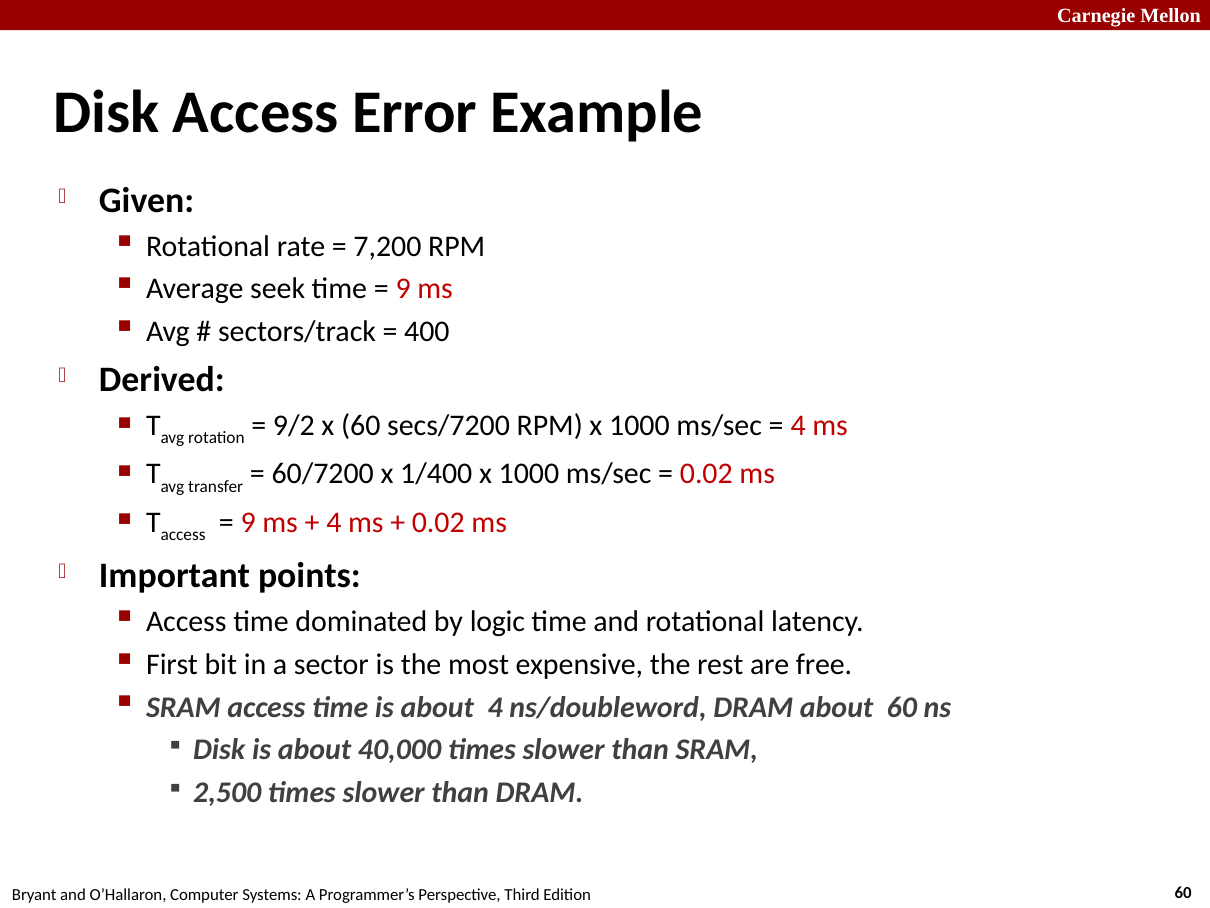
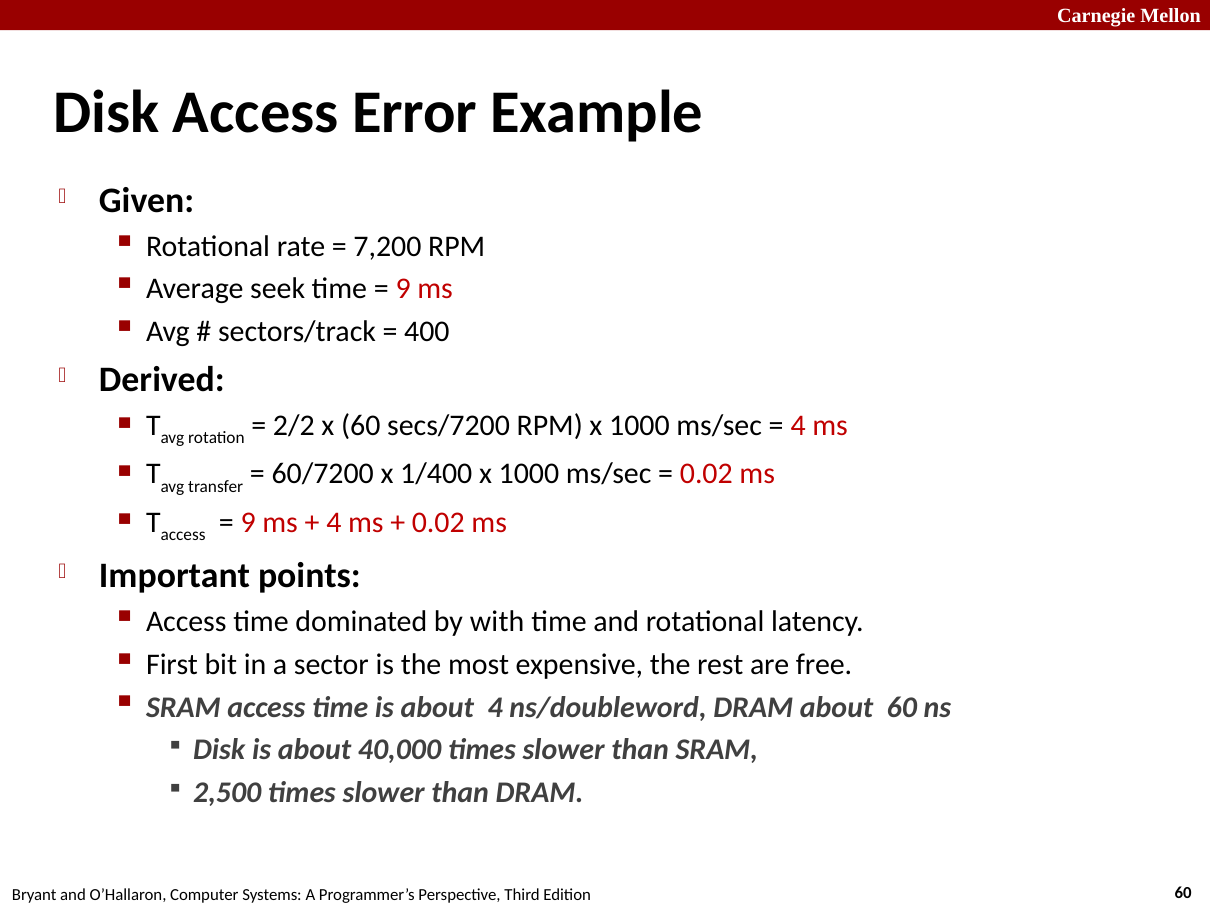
9/2: 9/2 -> 2/2 (294, 426)
logic: logic -> with (497, 622)
